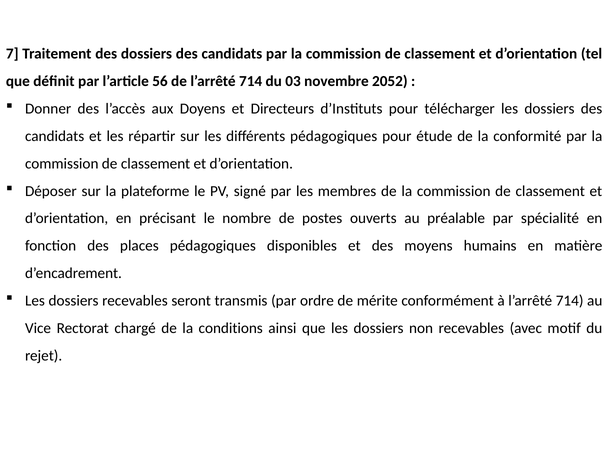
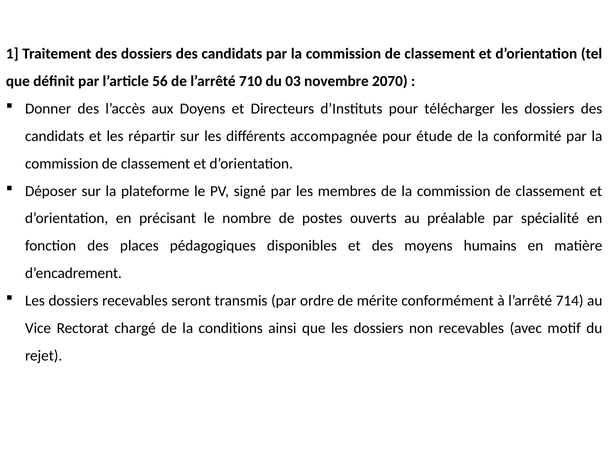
7: 7 -> 1 (12, 54)
de l’arrêté 714: 714 -> 710 (251, 81)
2052: 2052 -> 2070 (390, 81)
différents pédagogiques: pédagogiques -> accompagnée (334, 136)
